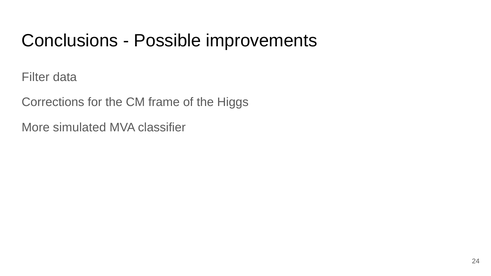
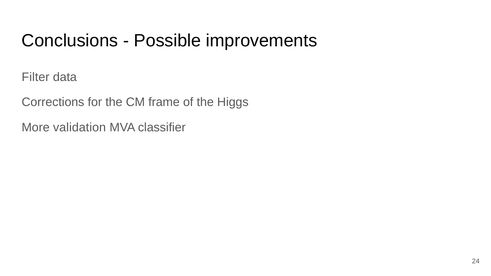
simulated: simulated -> validation (80, 127)
